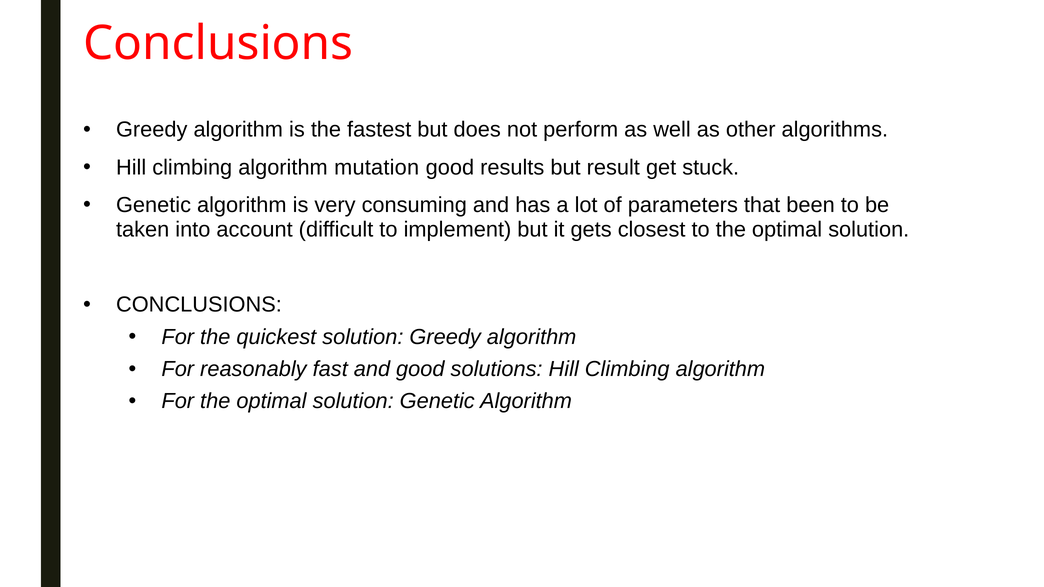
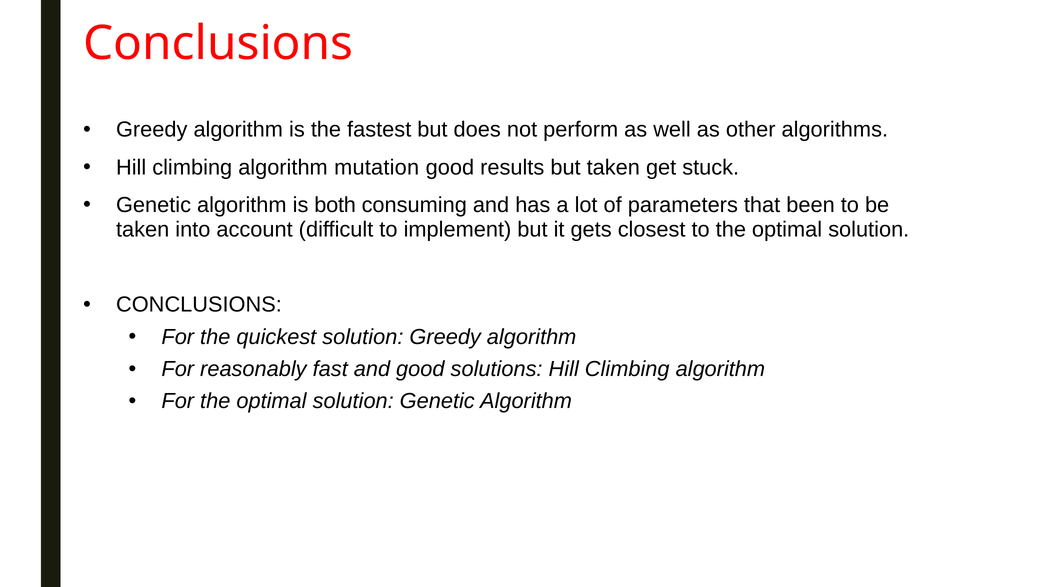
but result: result -> taken (613, 167)
very: very -> both (335, 205)
